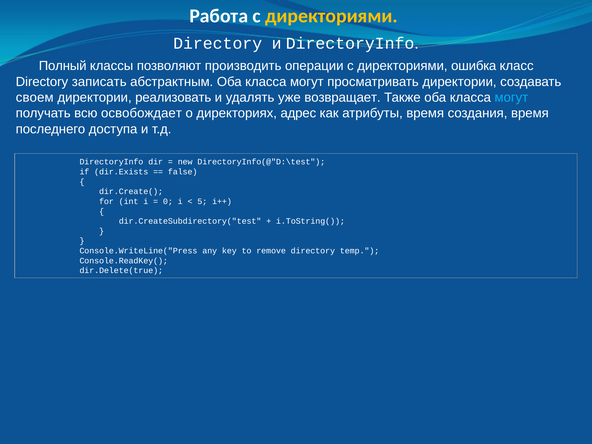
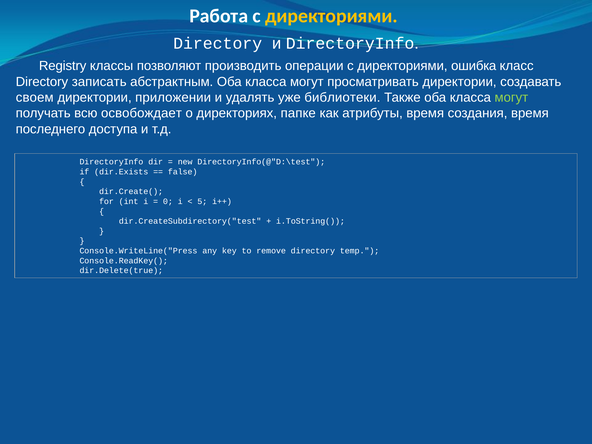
Полный: Полный -> Registry (63, 66)
реализовать: реализовать -> приложении (173, 98)
возвращает: возвращает -> библиотеки (342, 98)
могут colour: light blue -> light green (511, 98)
адрес: адрес -> папке (298, 113)
